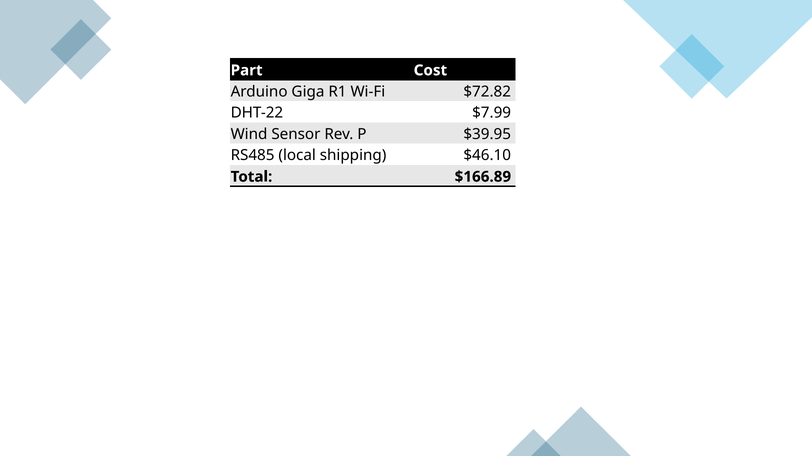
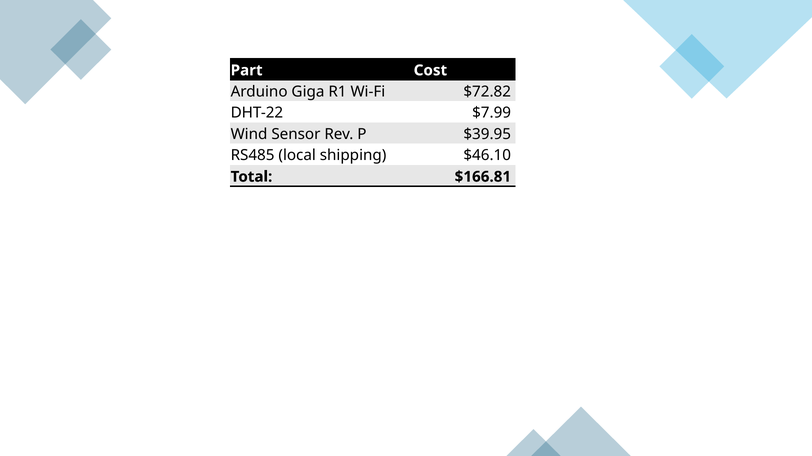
$166.89: $166.89 -> $166.81 (483, 177)
